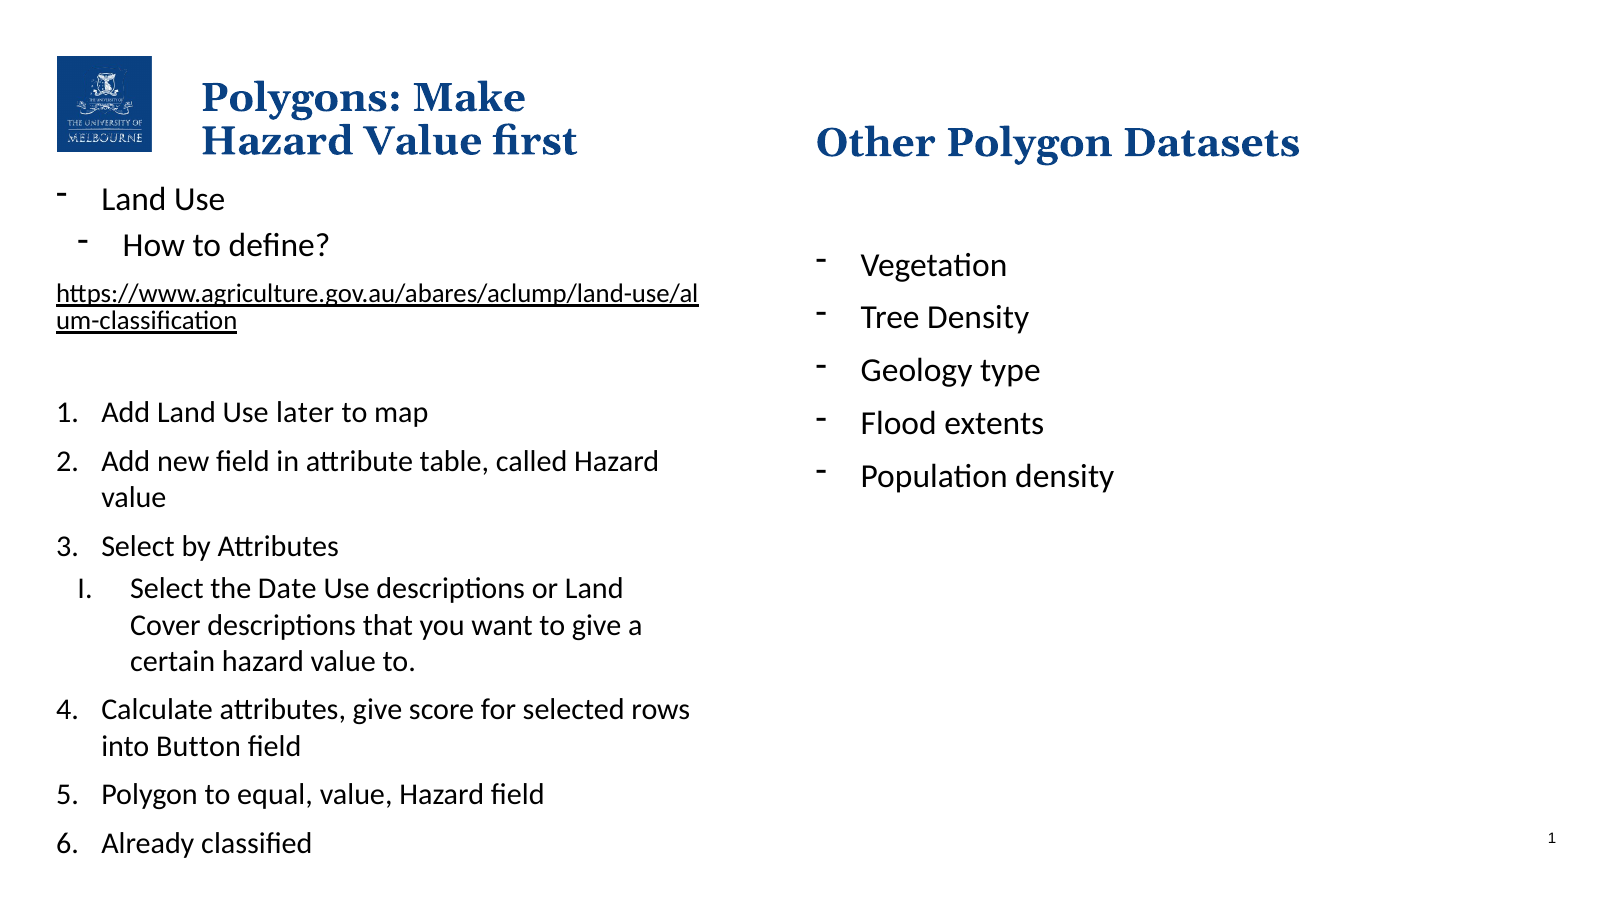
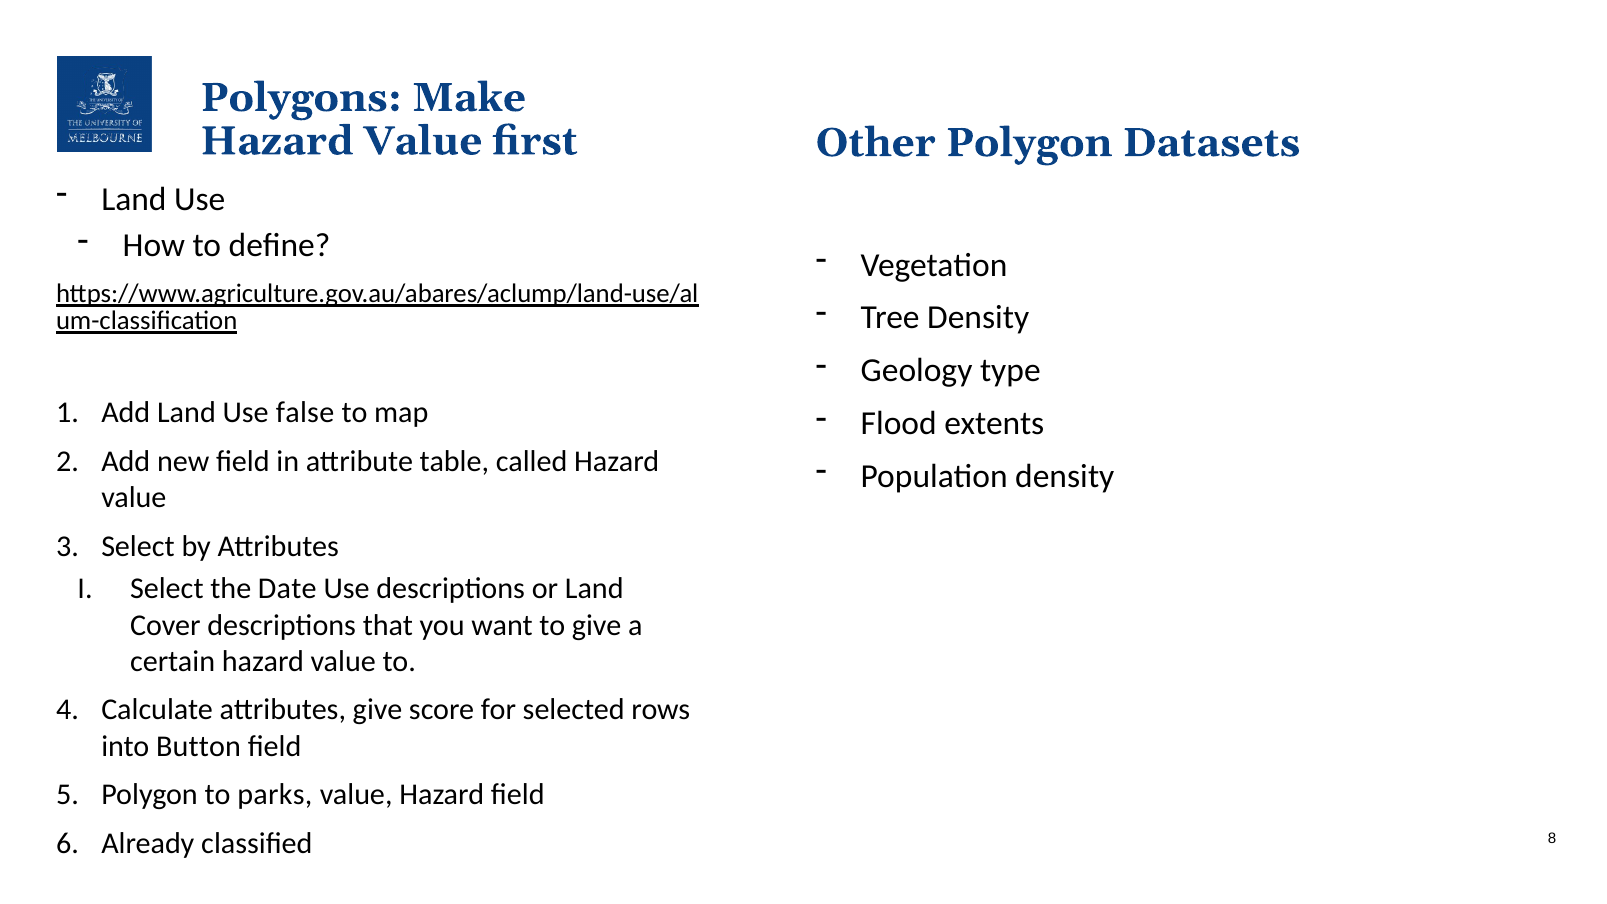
later: later -> false (305, 413)
equal: equal -> parks (275, 795)
classified 1: 1 -> 8 (1552, 839)
